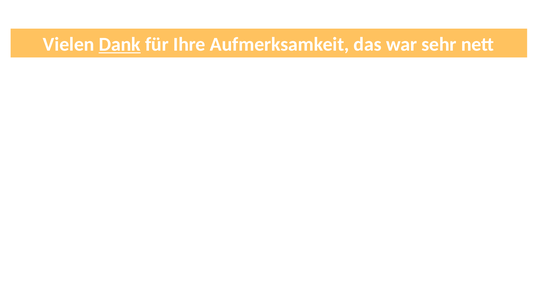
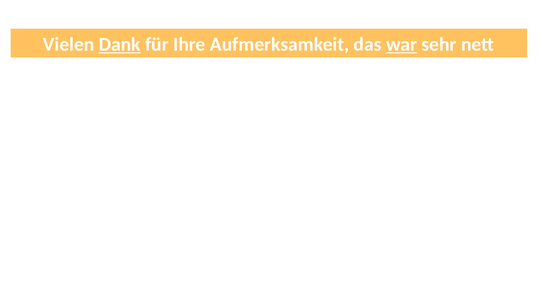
war underline: none -> present (402, 44)
